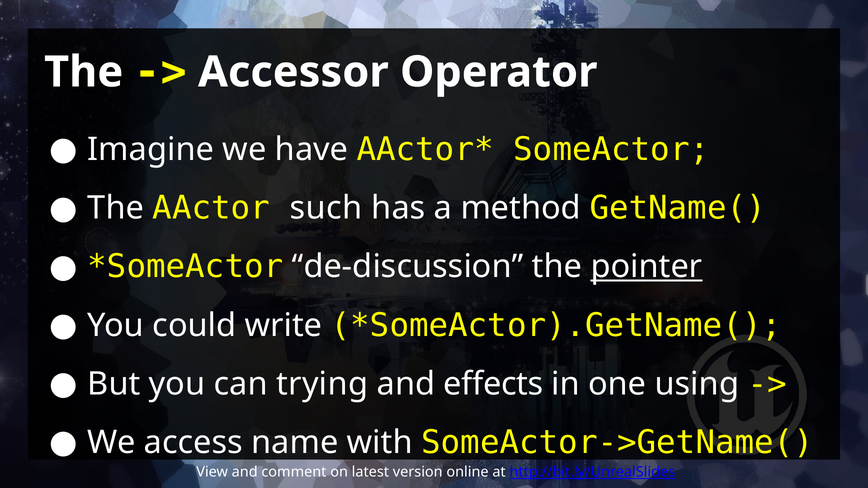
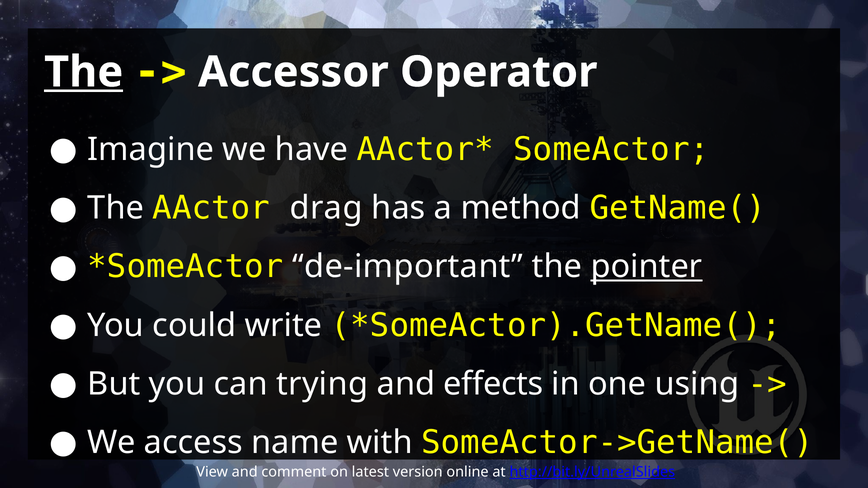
The underline: none -> present (84, 72)
such: such -> drag (326, 208)
de-discussion: de-discussion -> de-important (408, 267)
